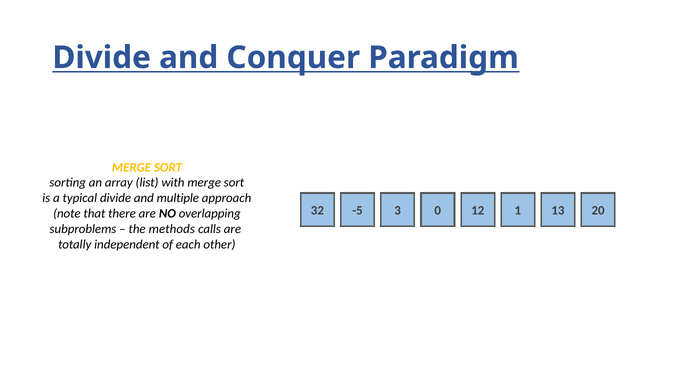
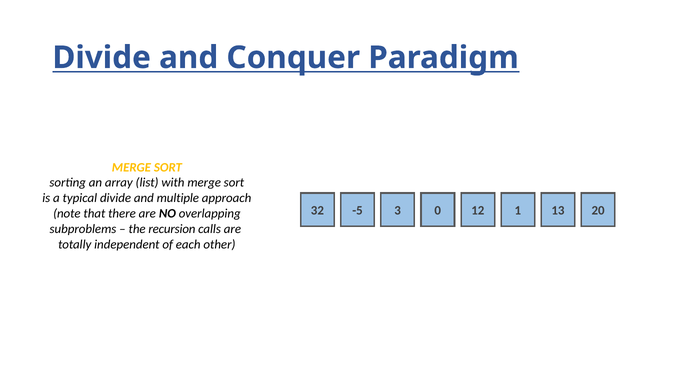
methods: methods -> recursion (172, 229)
